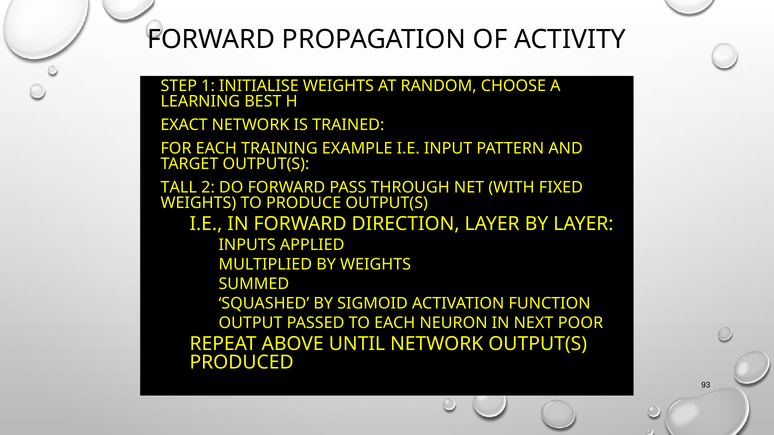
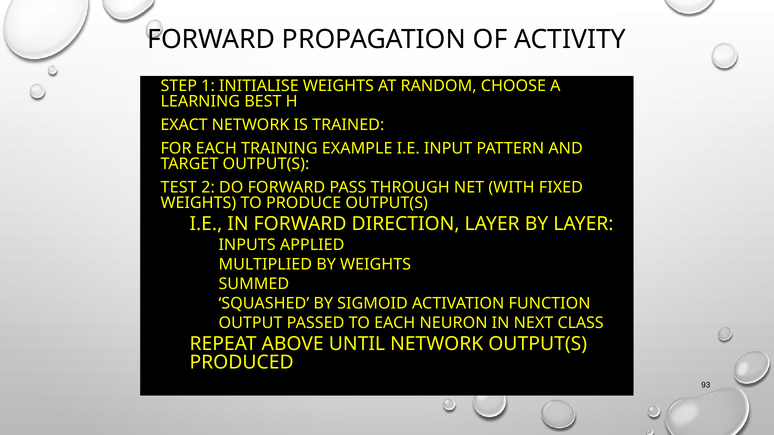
TALL: TALL -> TEST (179, 188)
POOR: POOR -> CLASS (581, 323)
